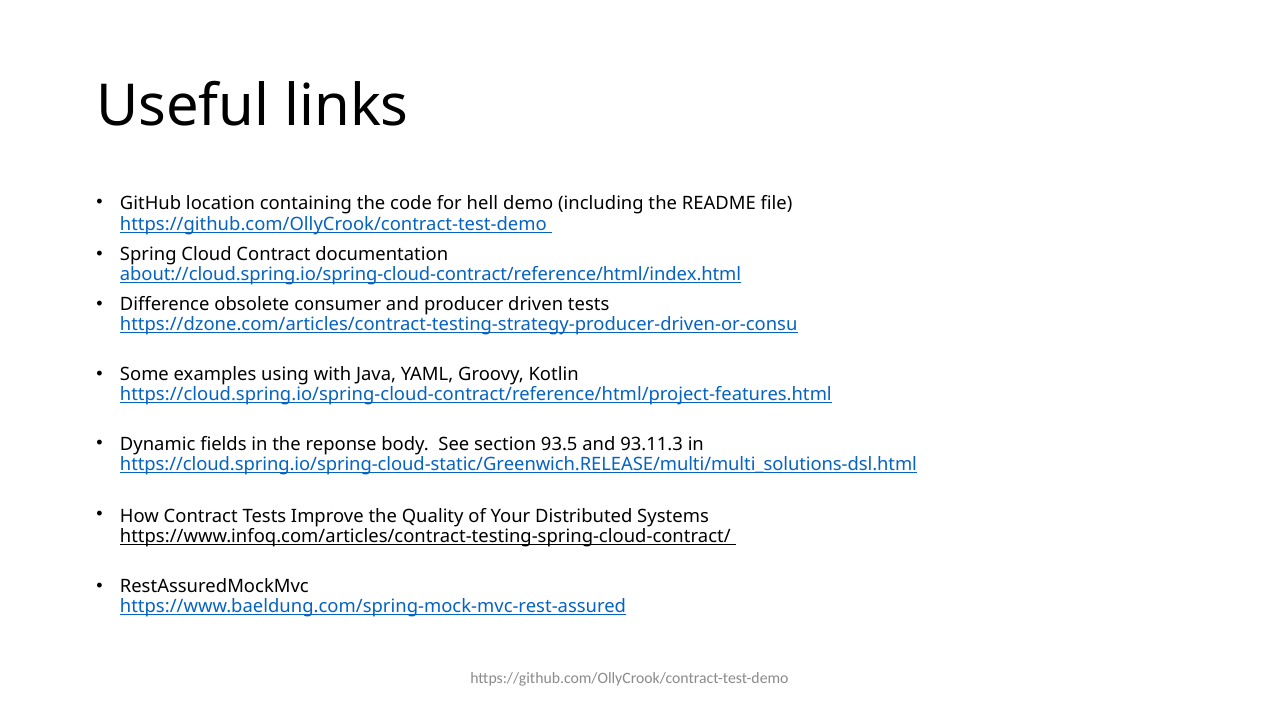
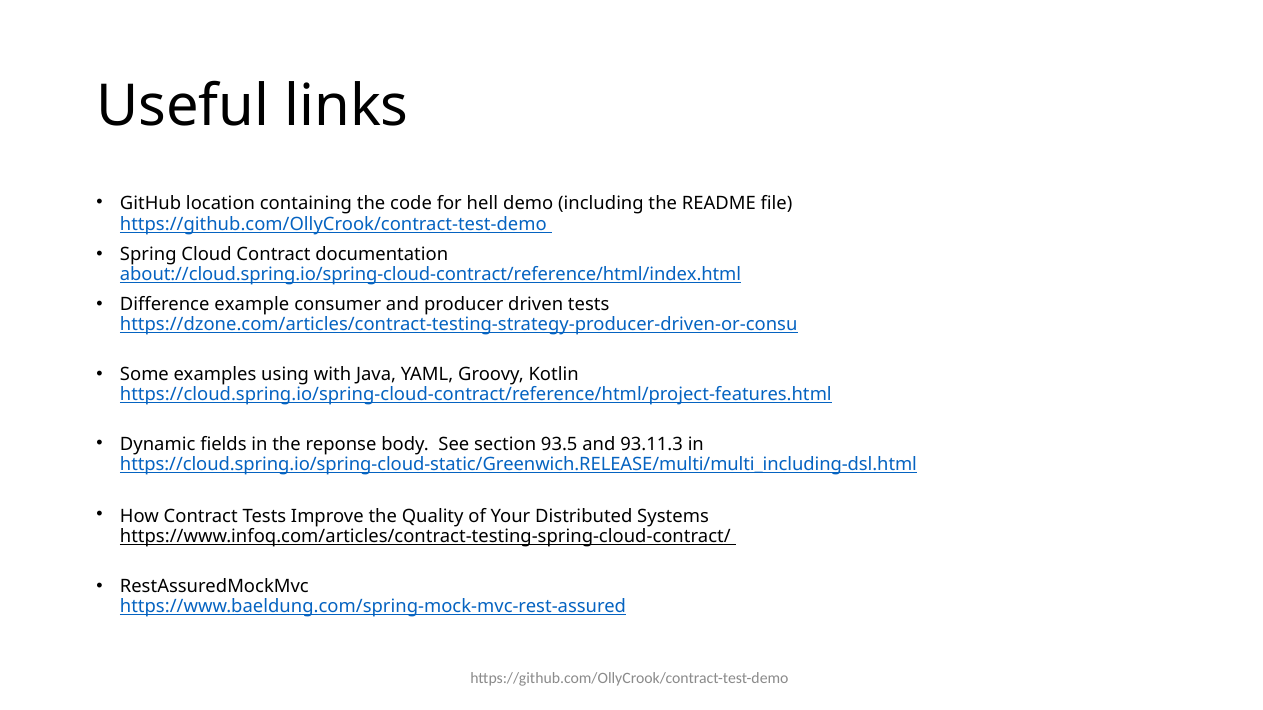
obsolete: obsolete -> example (252, 305)
https://cloud.spring.io/spring-cloud-static/Greenwich.RELEASE/multi/multi_solutions-dsl.html: https://cloud.spring.io/spring-cloud-static/Greenwich.RELEASE/multi/multi_solutions-dsl.html -> https://cloud.spring.io/spring-cloud-static/Greenwich.RELEASE/multi/multi_including-dsl.html (518, 464)
